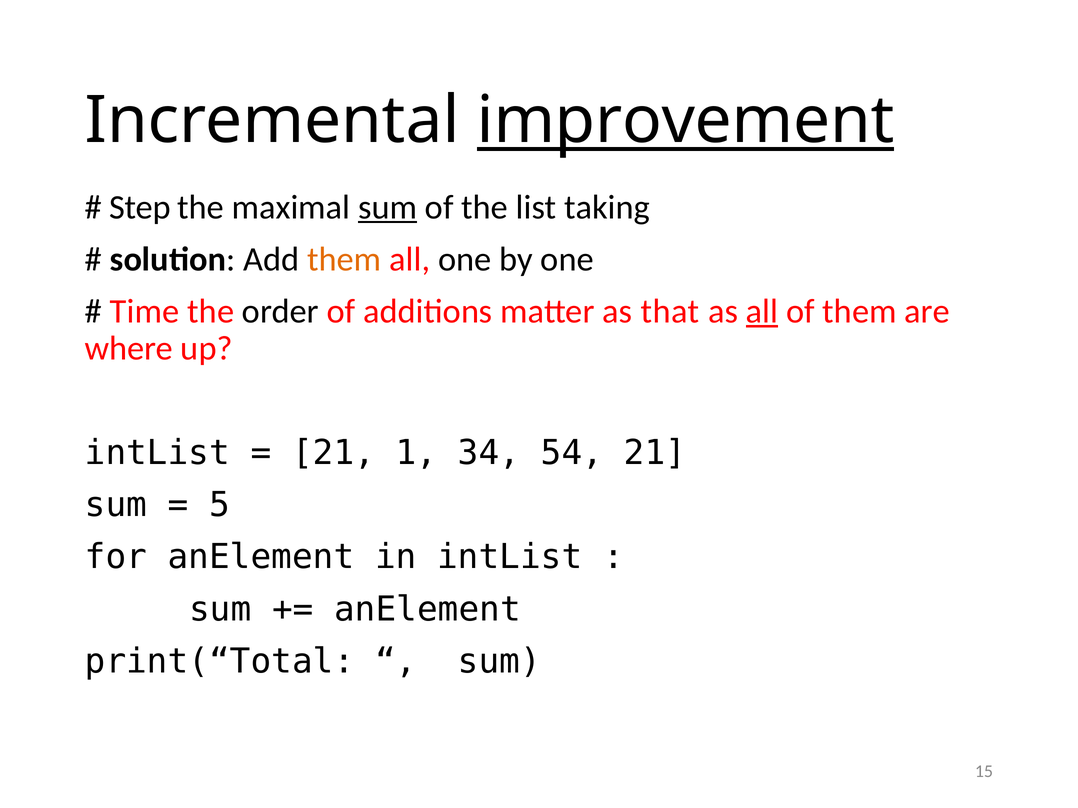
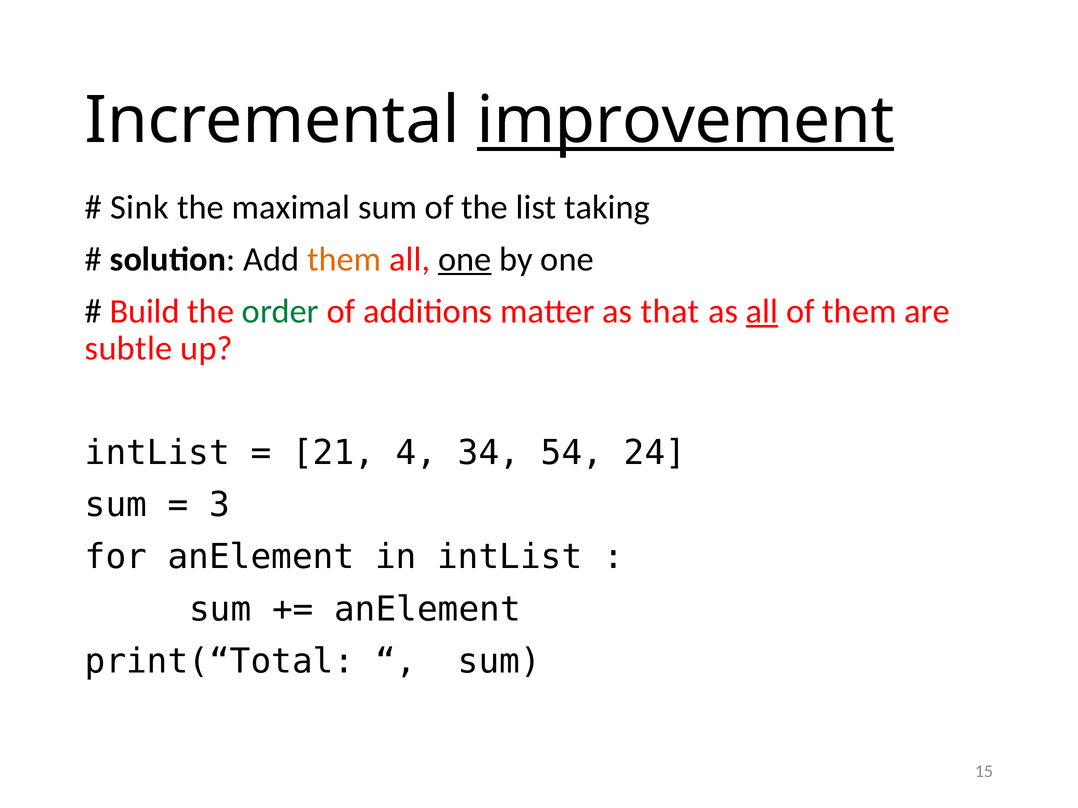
Step: Step -> Sink (140, 207)
sum underline: present -> none (388, 207)
one underline: none -> present (465, 259)
Time: Time -> Build (145, 312)
order colour: black -> green (280, 312)
where: where -> subtle (129, 349)
1: 1 -> 4 (416, 453)
54 21: 21 -> 24 (655, 453)
5: 5 -> 3 (220, 505)
